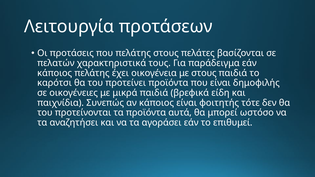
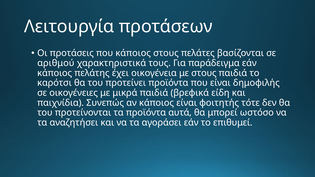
που πελάτης: πελάτης -> κάποιος (133, 53)
πελατών: πελατών -> αριθμού (56, 63)
